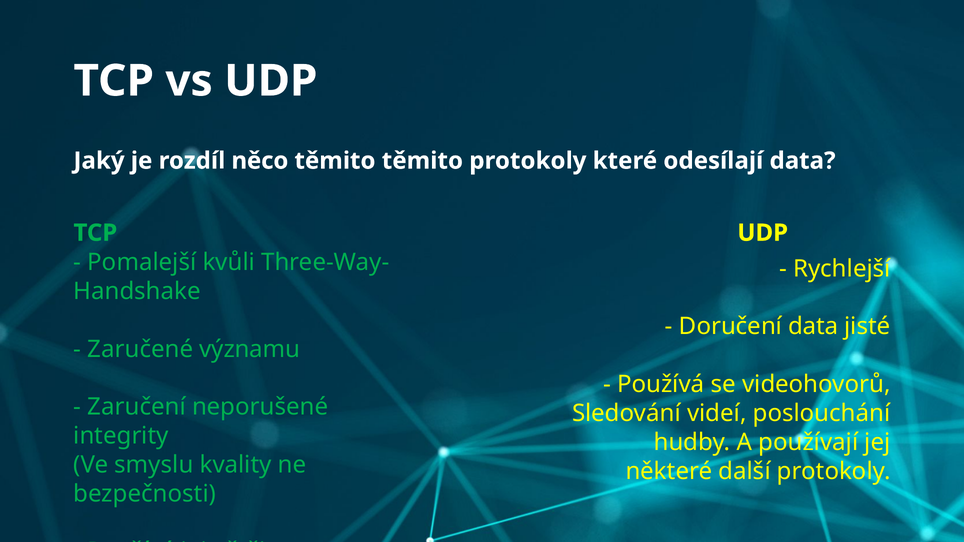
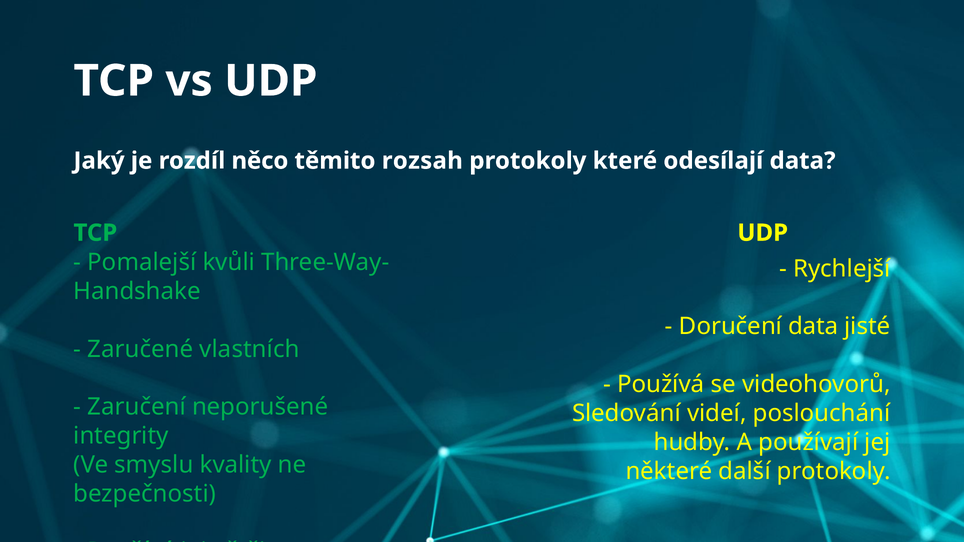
těmito těmito: těmito -> rozsah (422, 161)
významu: významu -> vlastních (250, 349)
